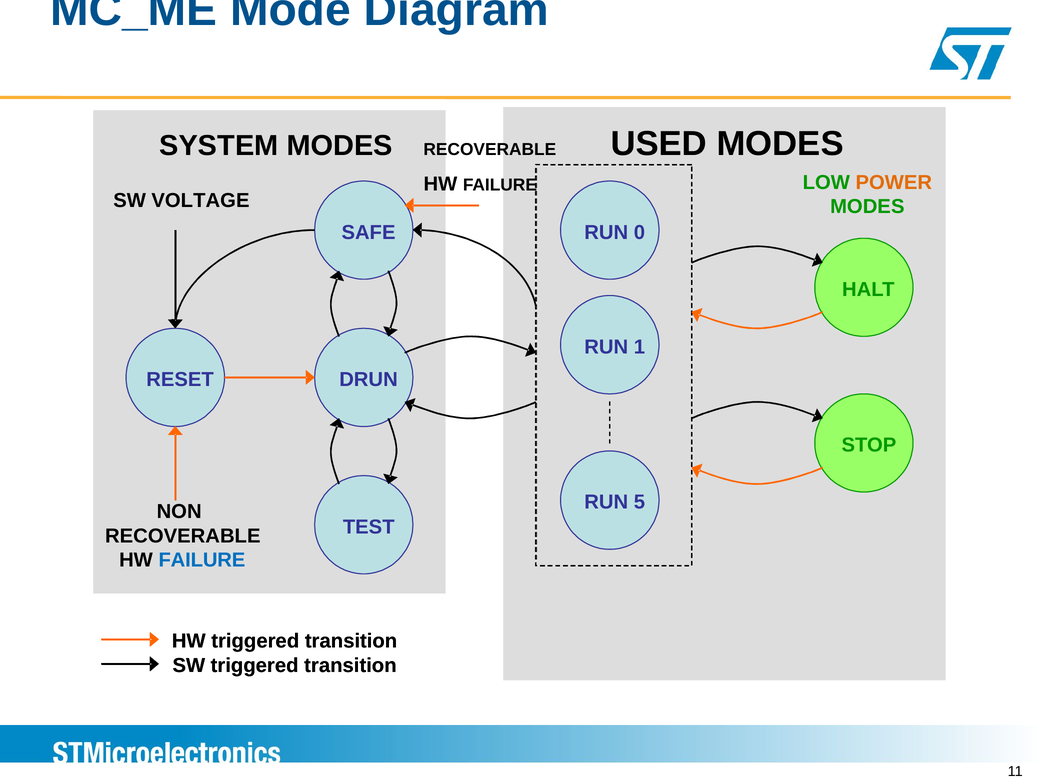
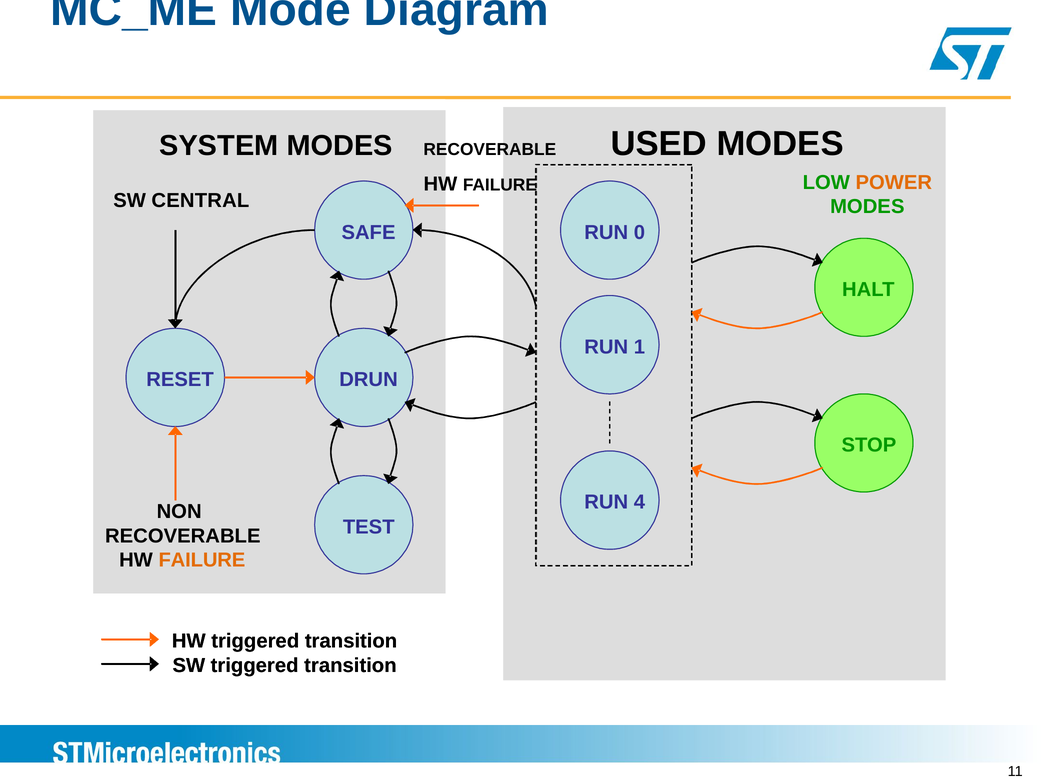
VOLTAGE: VOLTAGE -> CENTRAL (200, 201)
5: 5 -> 4 (639, 503)
FAILURE colour: blue -> orange (202, 561)
